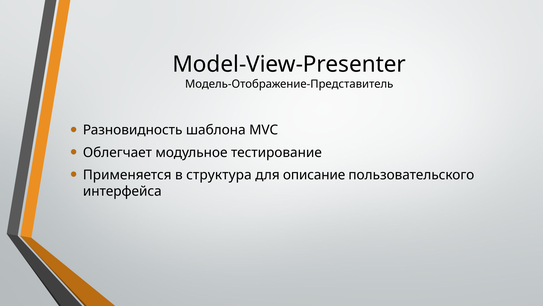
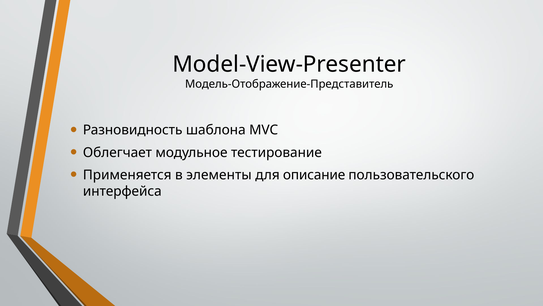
структура: структура -> элементы (219, 175)
